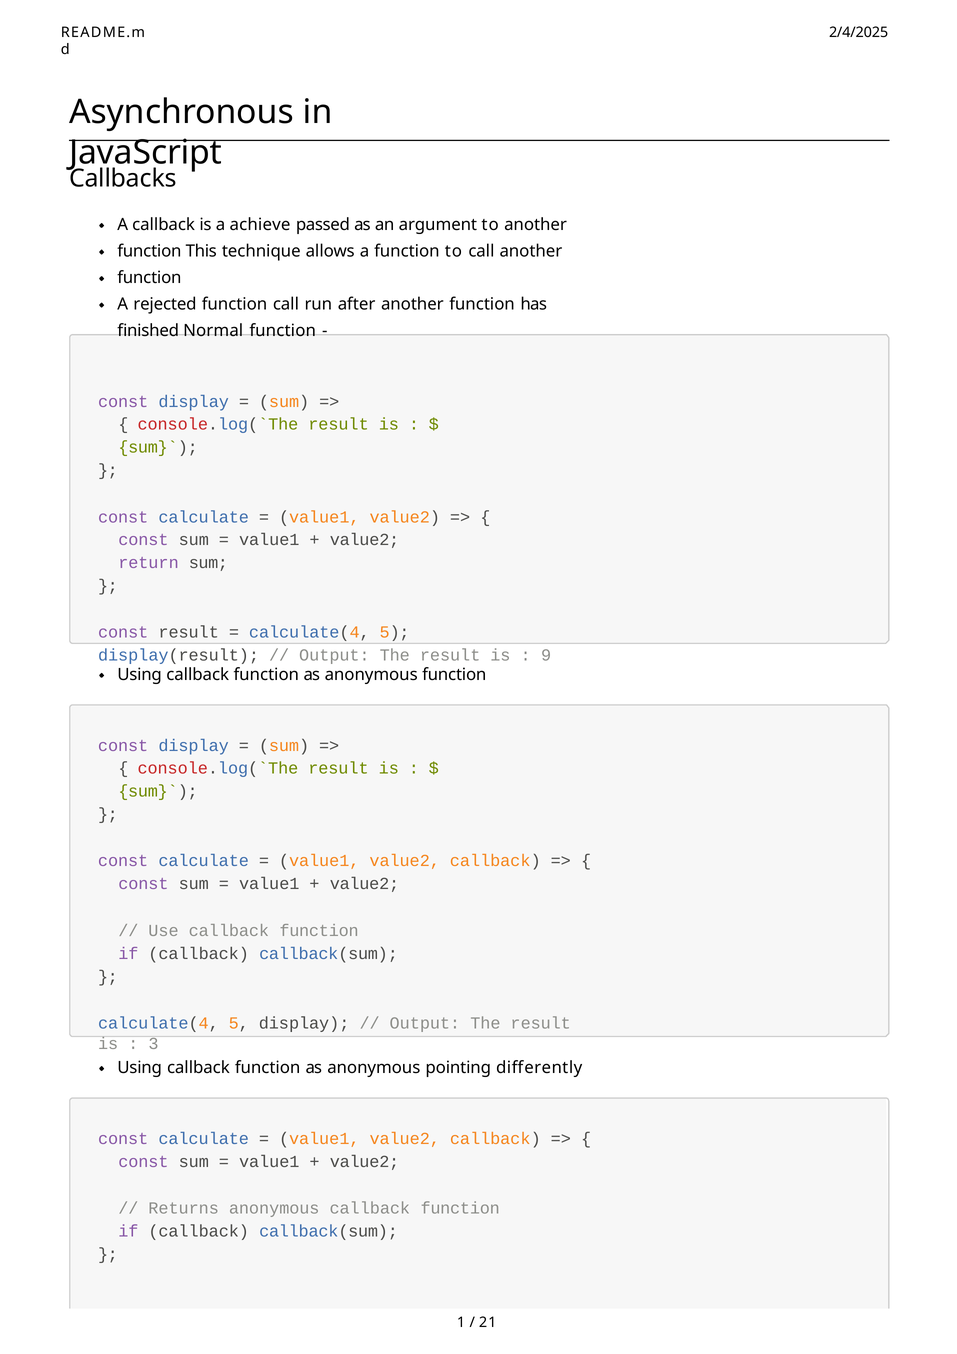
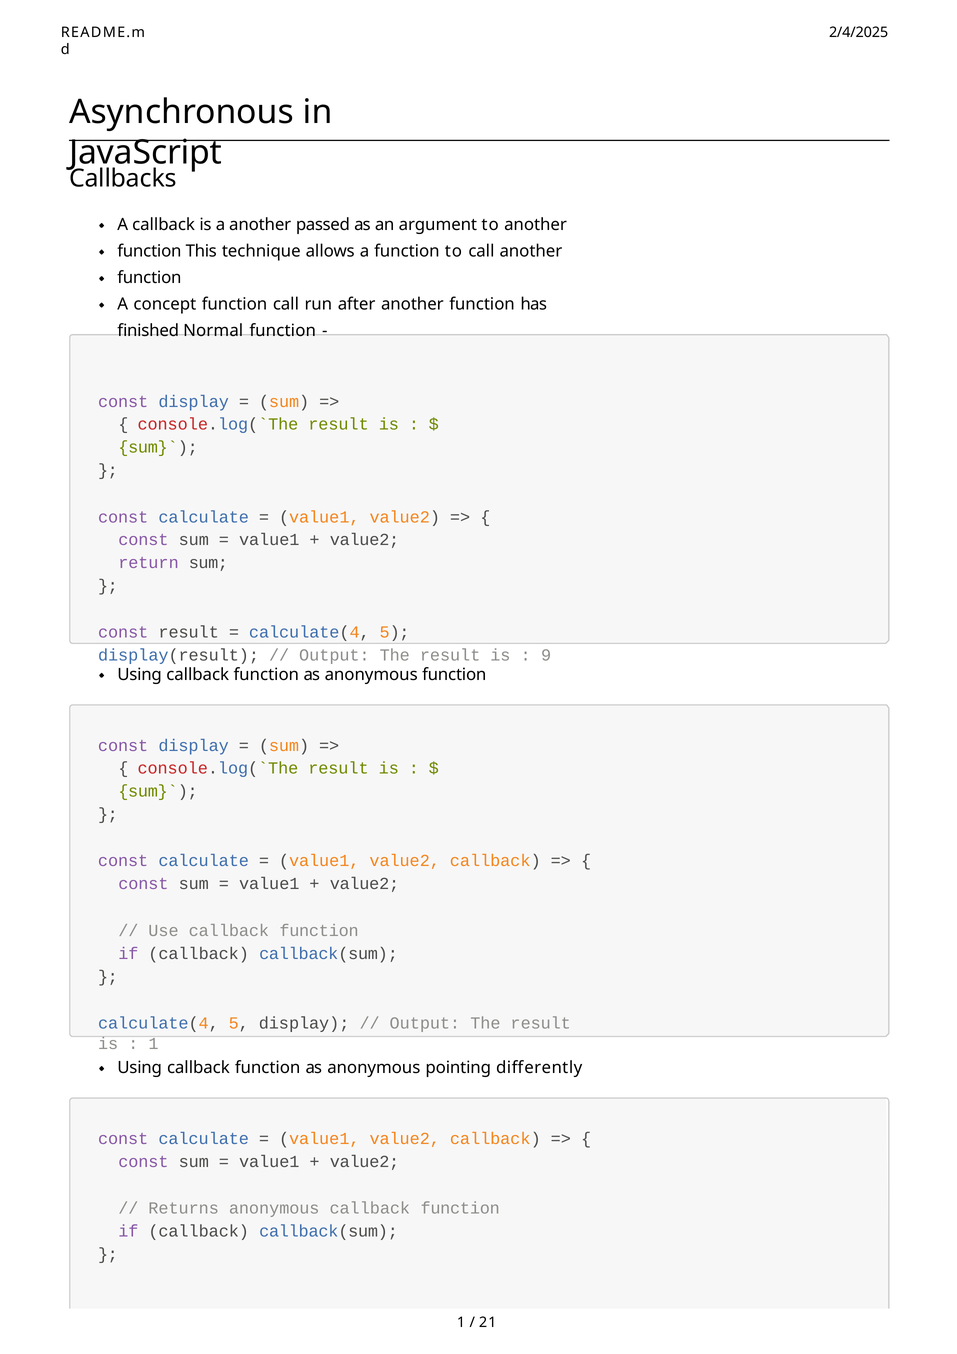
a achieve: achieve -> another (260, 225)
rejected: rejected -> concept (165, 304)
3: 3 -> 1 (154, 1044)
